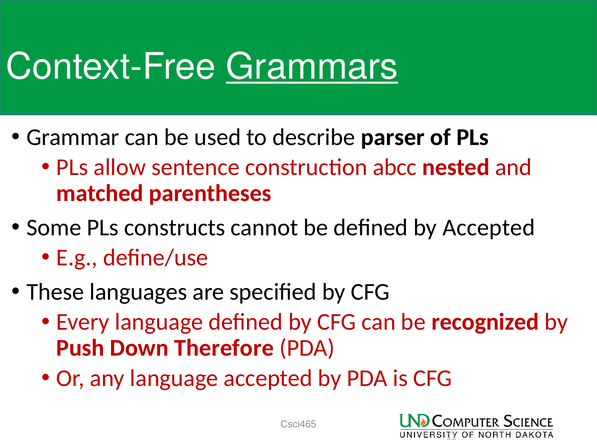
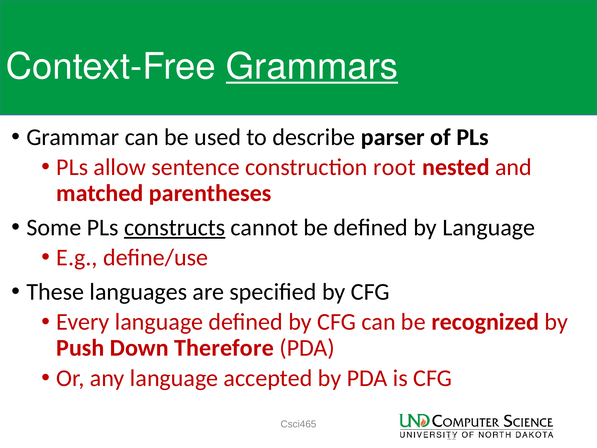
abcc: abcc -> root (394, 167)
constructs underline: none -> present (175, 227)
by Accepted: Accepted -> Language (489, 227)
